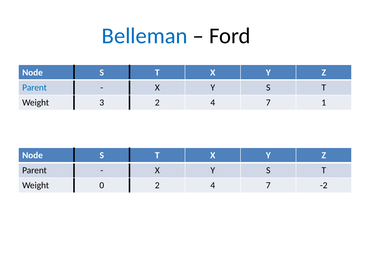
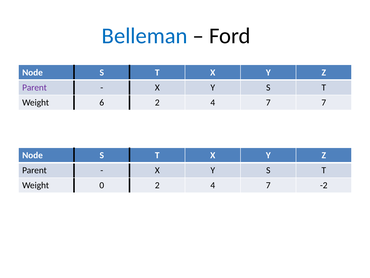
Parent colour: blue -> purple (34, 87)
3: 3 -> 6 (102, 102)
7 1: 1 -> 7 (324, 102)
